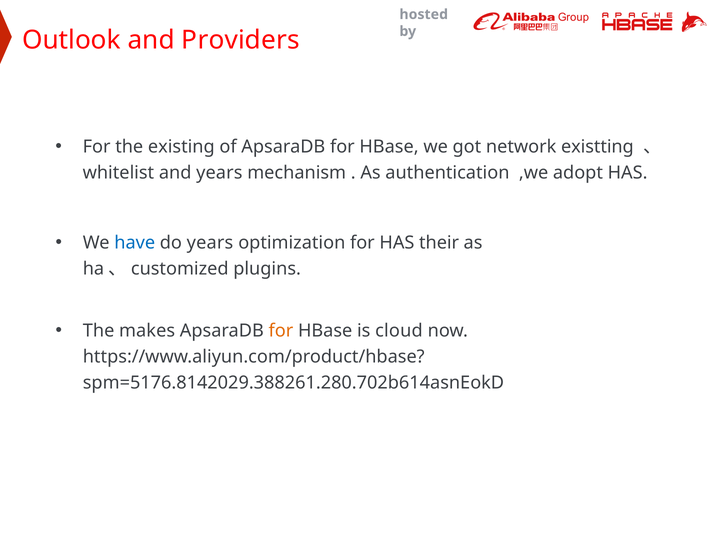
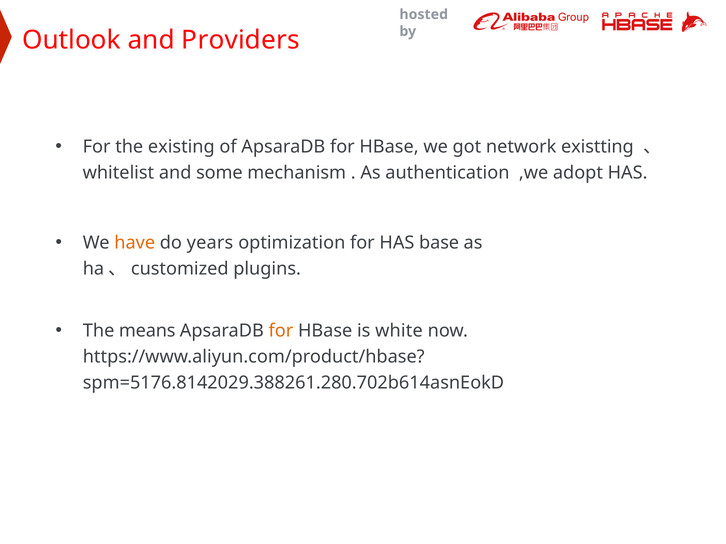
and years: years -> some (219, 173)
have colour: blue -> orange (135, 243)
their: their -> base (439, 243)
makes: makes -> means (147, 331)
cloud: cloud -> white (399, 331)
